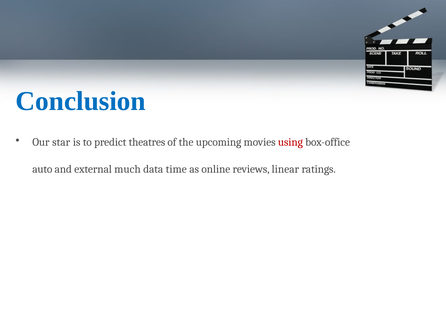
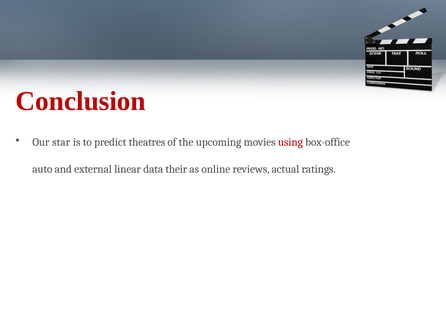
Conclusion colour: blue -> red (81, 101)
much: much -> linear (128, 169)
time: time -> their (176, 169)
linear: linear -> actual (285, 169)
